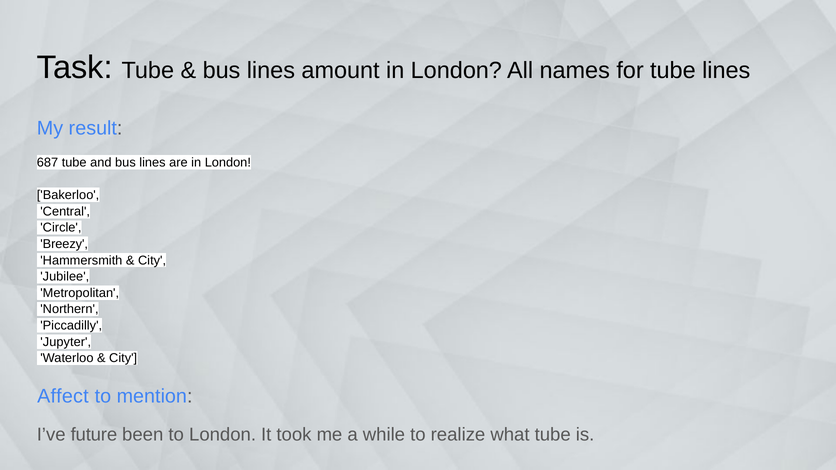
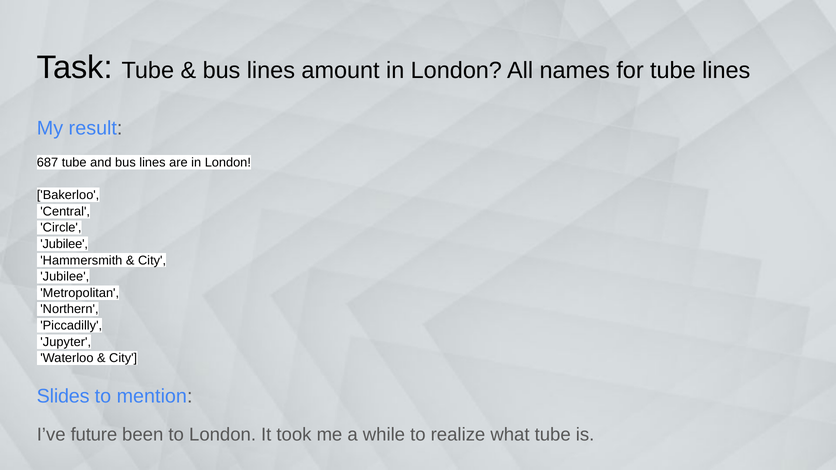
Breezy: Breezy -> Jubilee (64, 244)
Affect: Affect -> Slides (63, 396)
